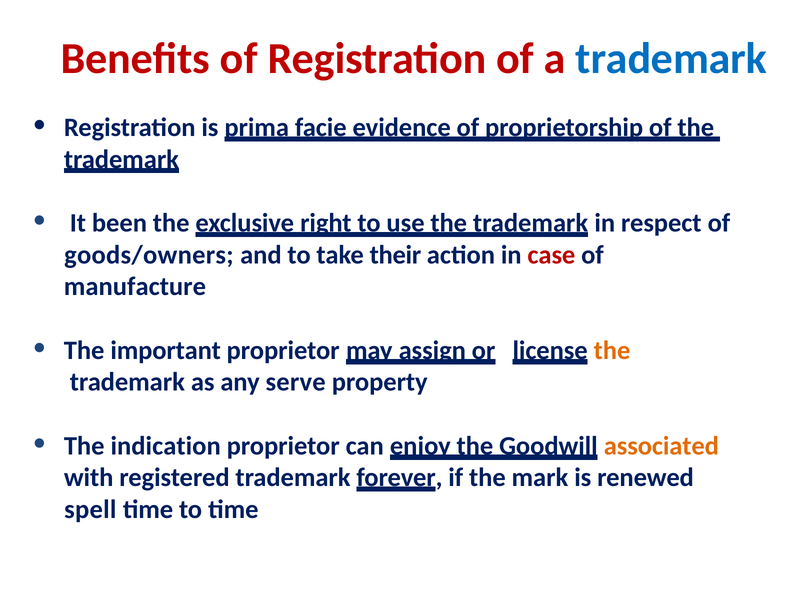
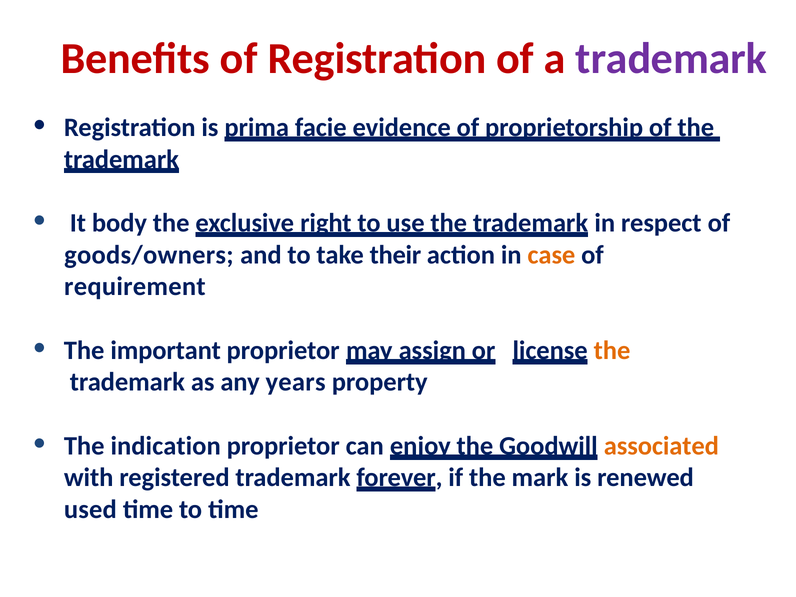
trademark colour: blue -> purple (671, 58)
been: been -> body (119, 223)
case colour: red -> orange (551, 255)
manufacture: manufacture -> requirement (135, 287)
serve: serve -> years (296, 382)
spell: spell -> used (90, 510)
